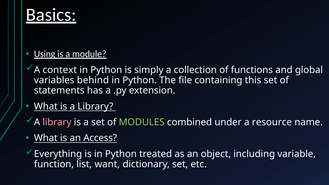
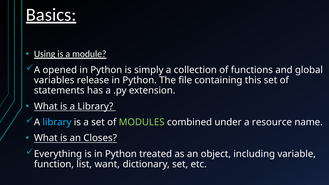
context: context -> opened (60, 70)
behind: behind -> release (93, 80)
library colour: pink -> light blue (57, 122)
Access: Access -> Closes (100, 138)
